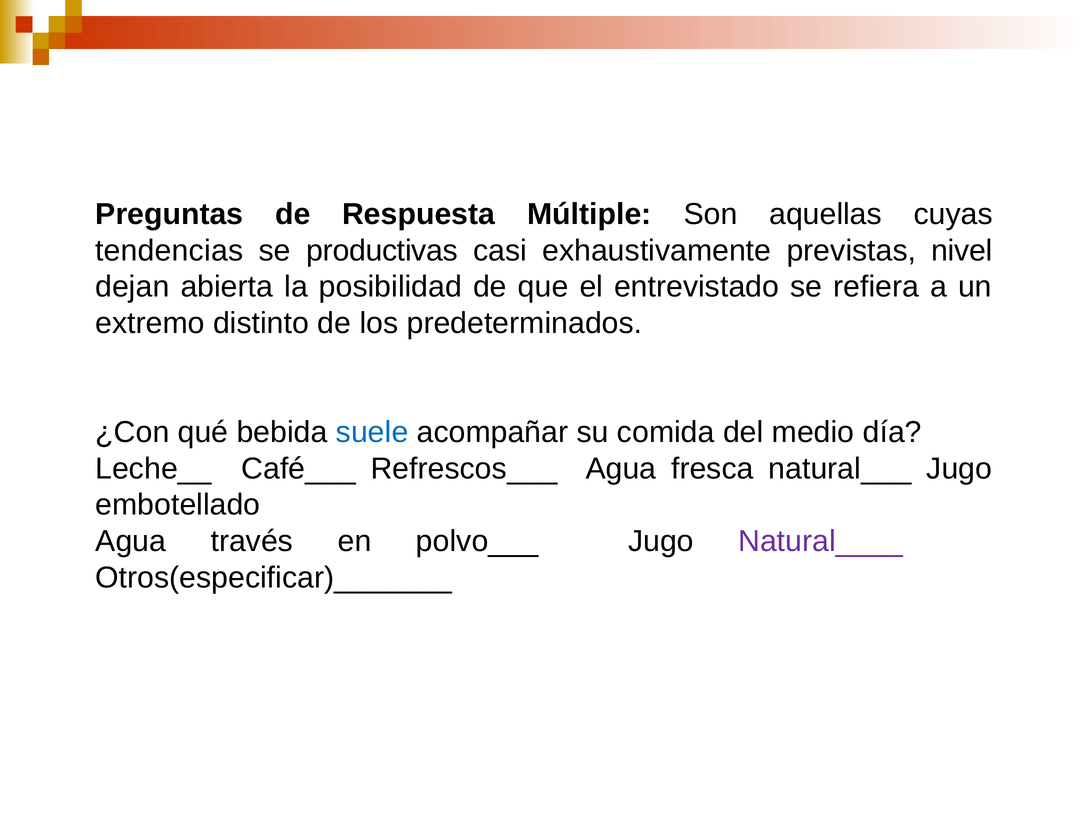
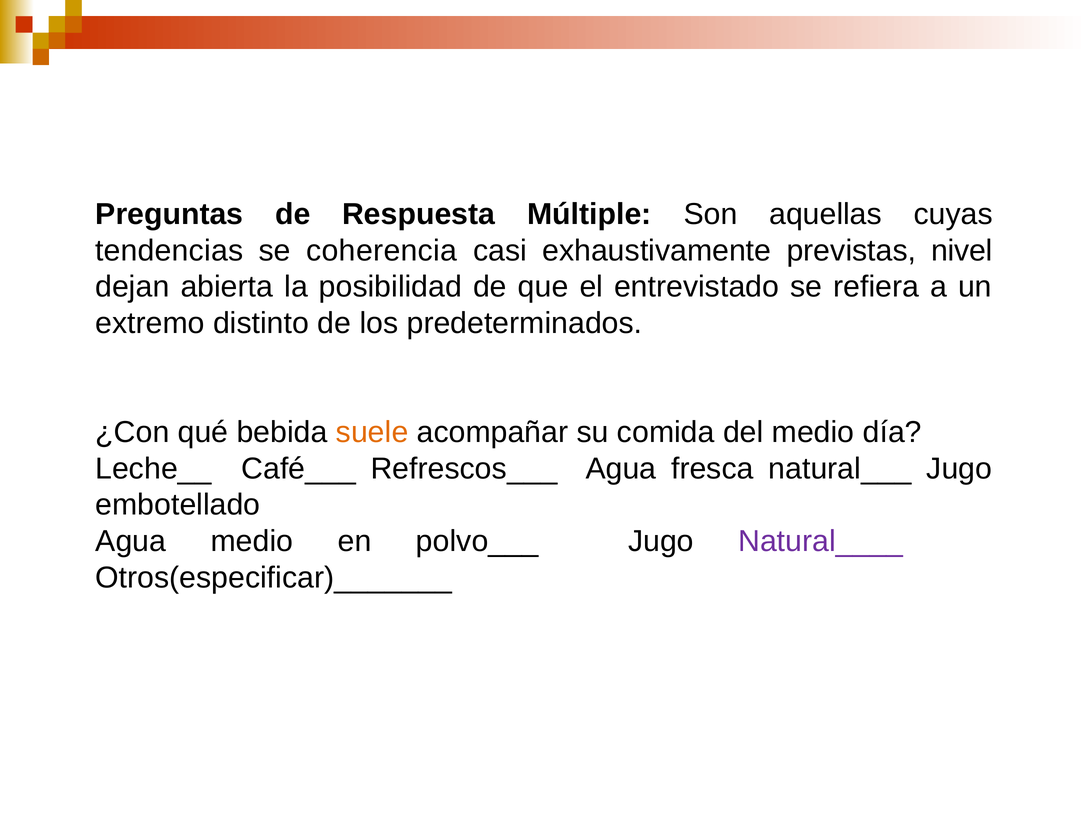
productivas: productivas -> coherencia (382, 251)
suele colour: blue -> orange (372, 432)
Agua través: través -> medio (252, 541)
